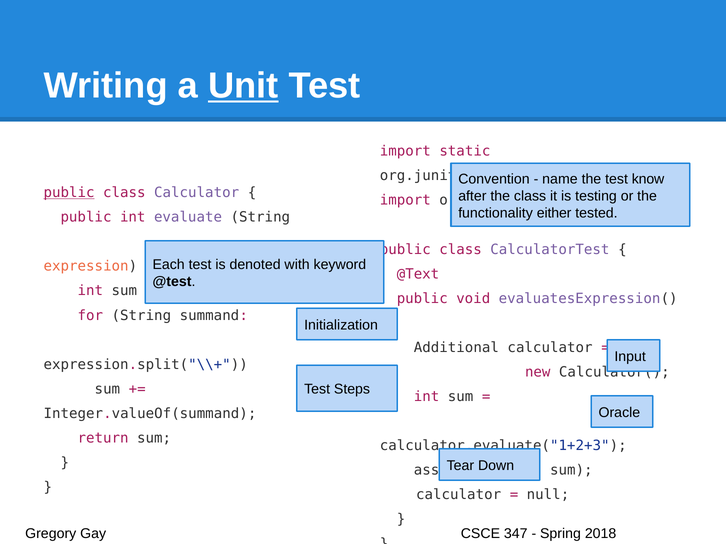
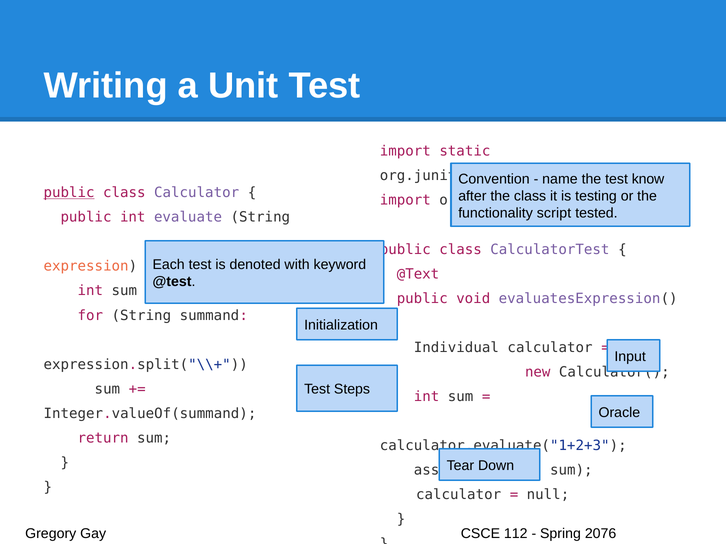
Unit underline: present -> none (243, 86)
either: either -> script (554, 213)
Additional: Additional -> Individual (456, 348)
347: 347 -> 112 (516, 534)
2018: 2018 -> 2076 (601, 534)
